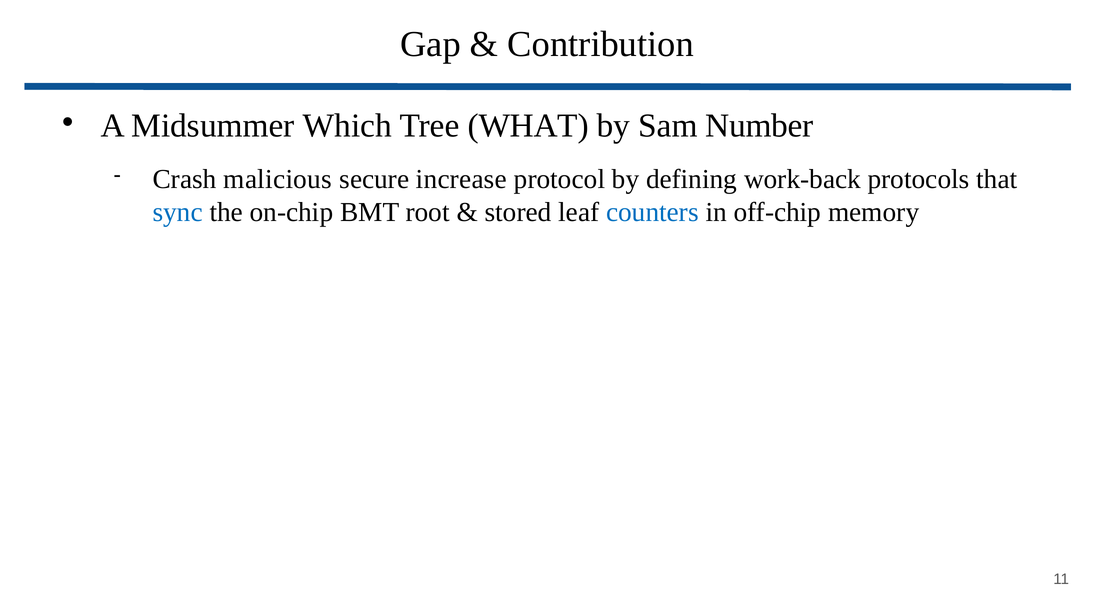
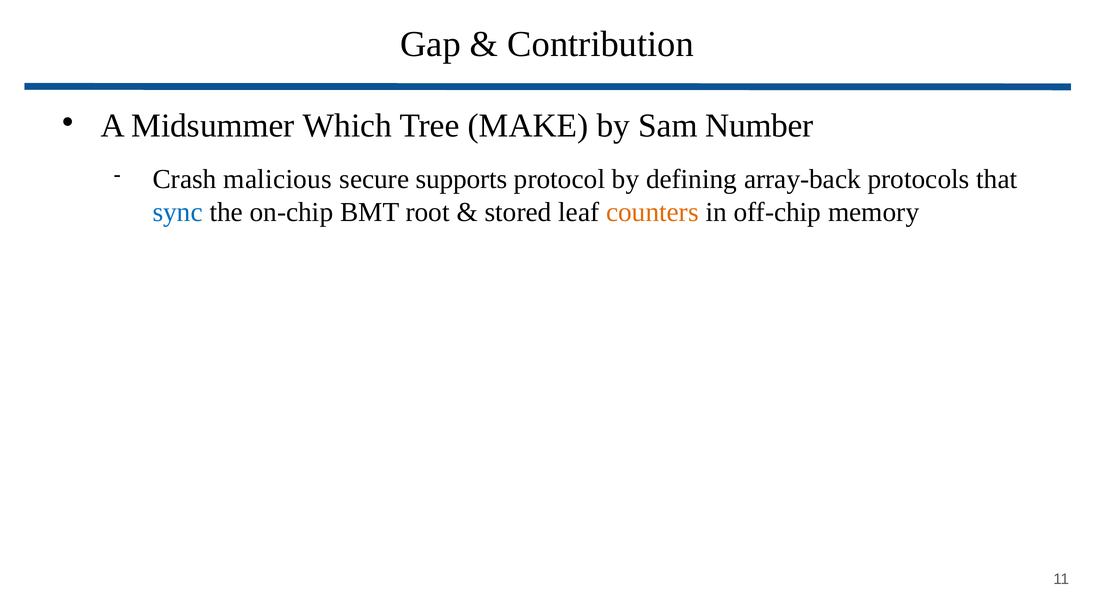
WHAT: WHAT -> MAKE (528, 126)
increase: increase -> supports (462, 179)
work-back: work-back -> array-back (802, 179)
counters colour: blue -> orange (652, 212)
